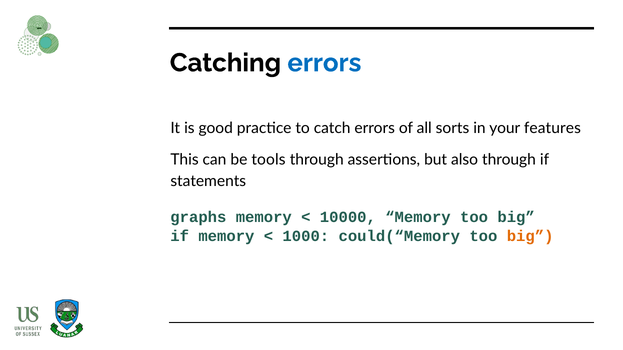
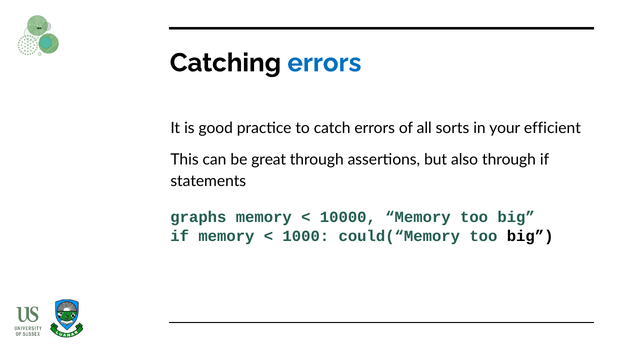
features: features -> efficient (552, 128)
tools: tools -> great (269, 160)
big colour: orange -> black (530, 236)
